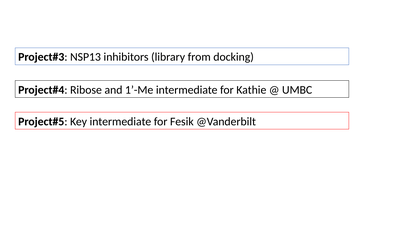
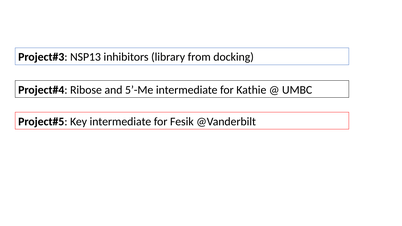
1’-Me: 1’-Me -> 5’-Me (139, 90)
